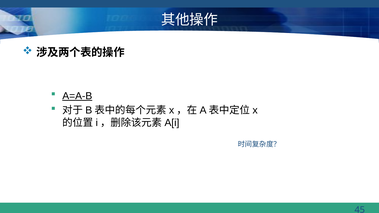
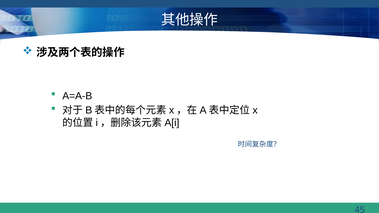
A=A-B underline: present -> none (77, 96)
